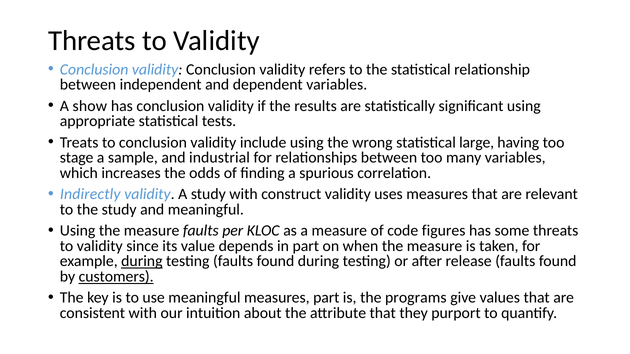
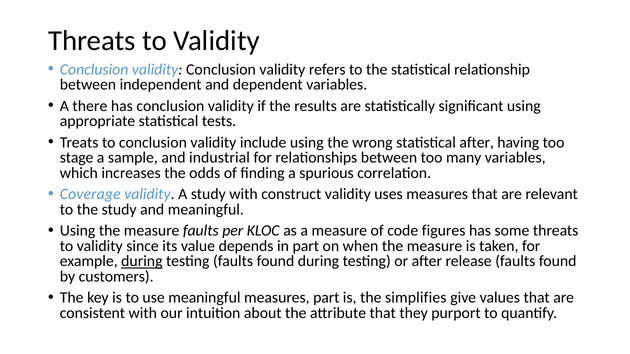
show: show -> there (90, 106)
statistical large: large -> after (477, 143)
Indirectly: Indirectly -> Coverage (90, 194)
customers underline: present -> none (116, 277)
programs: programs -> simplifies (416, 298)
